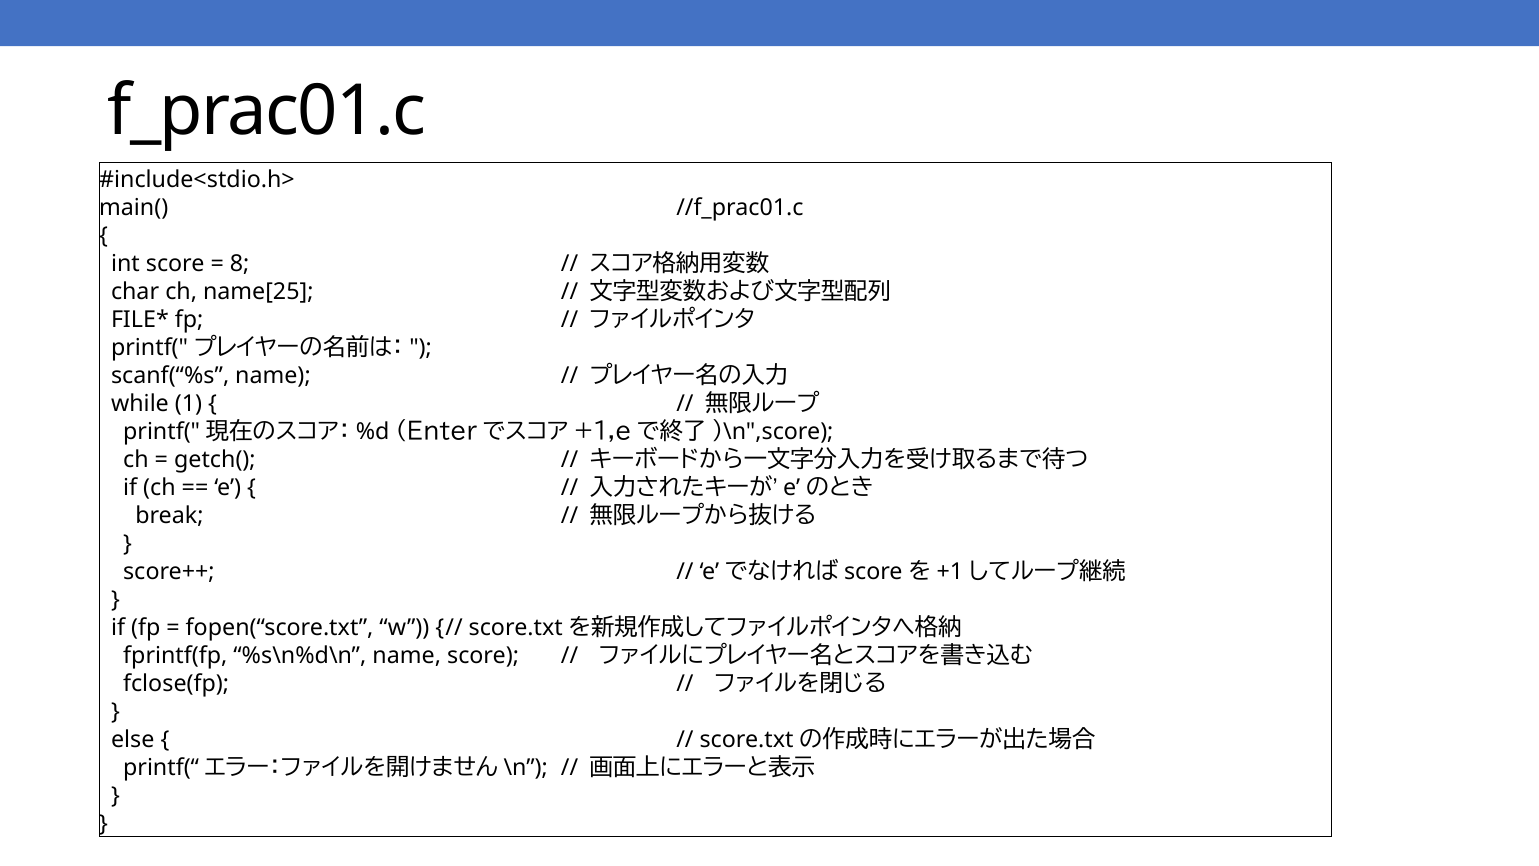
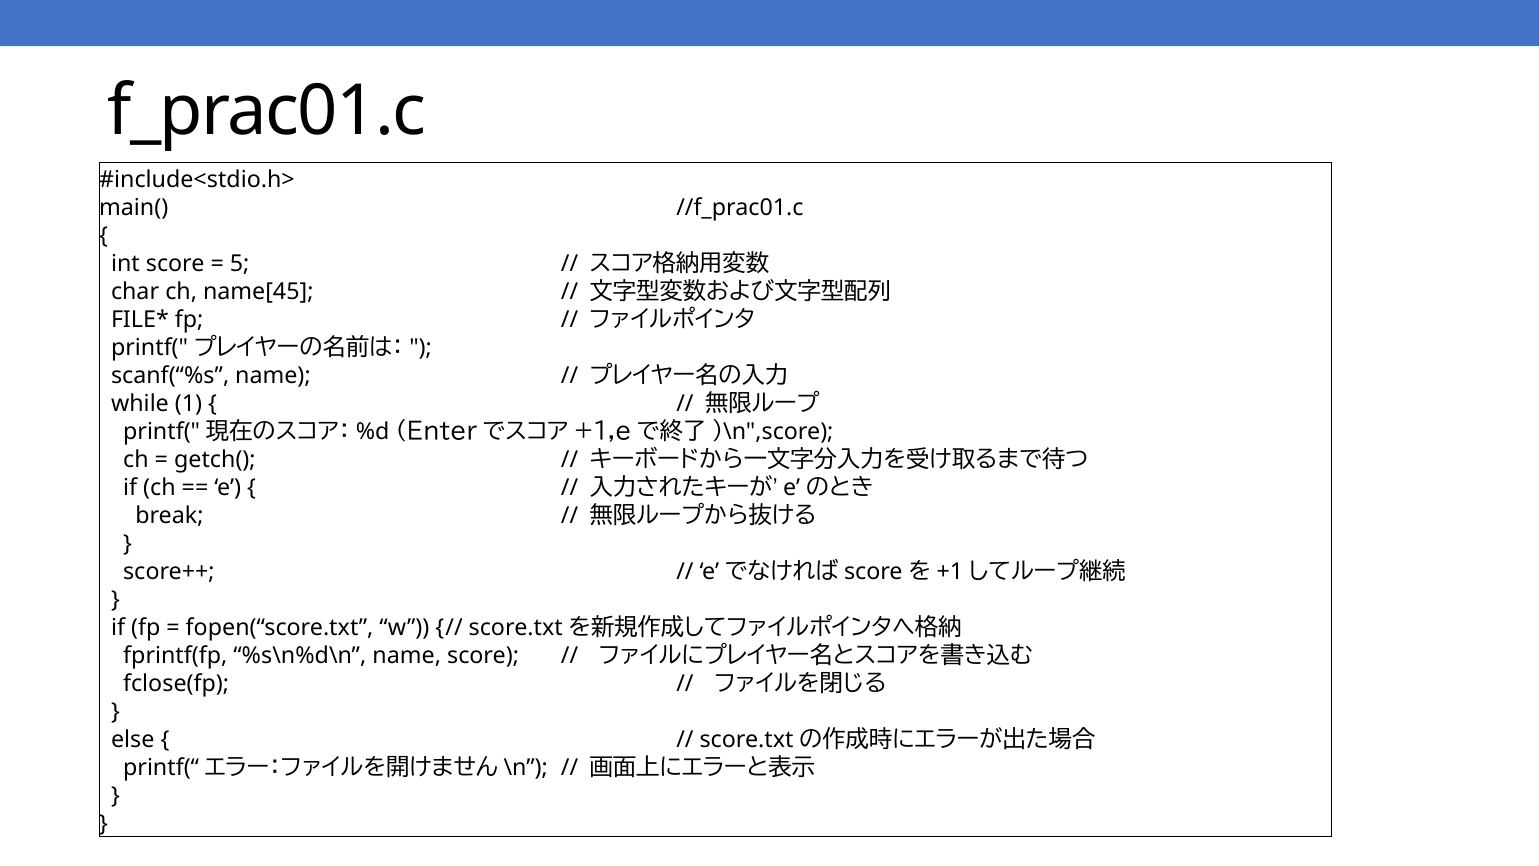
8: 8 -> 5 (240, 264)
name[25: name[25 -> name[45 (258, 292)
